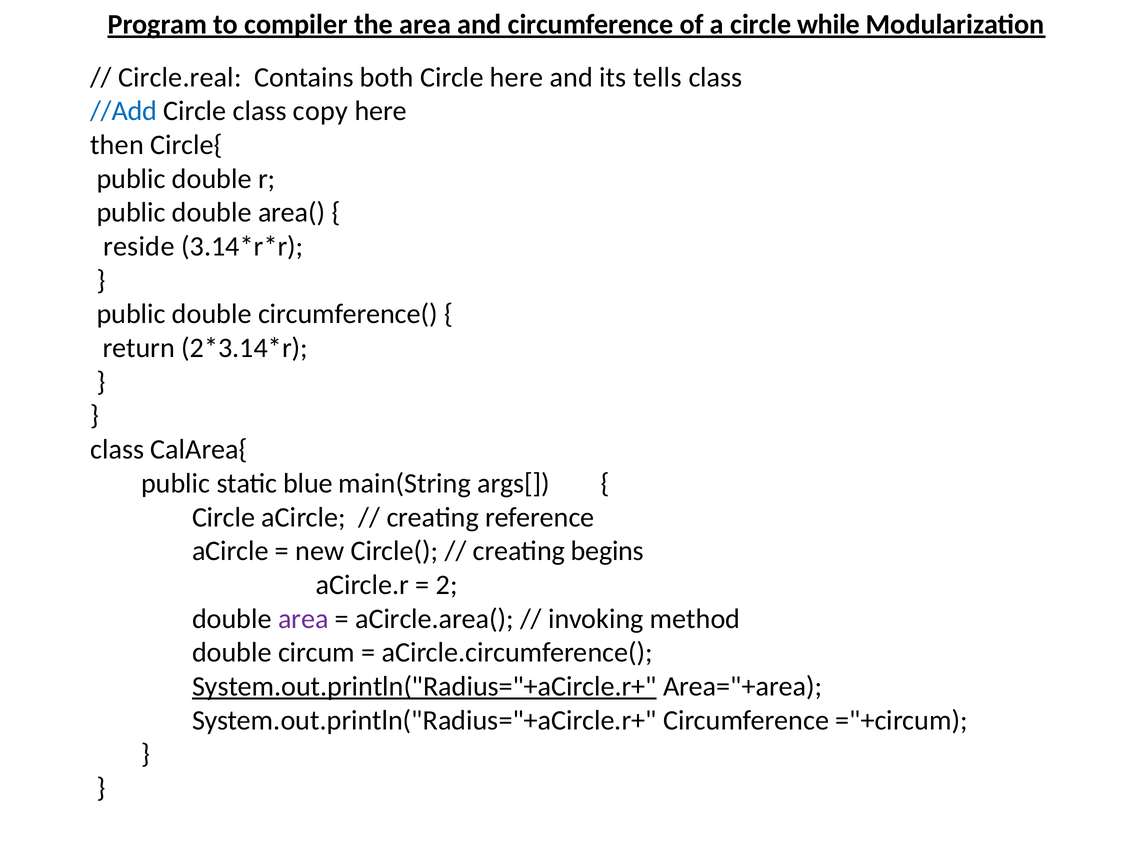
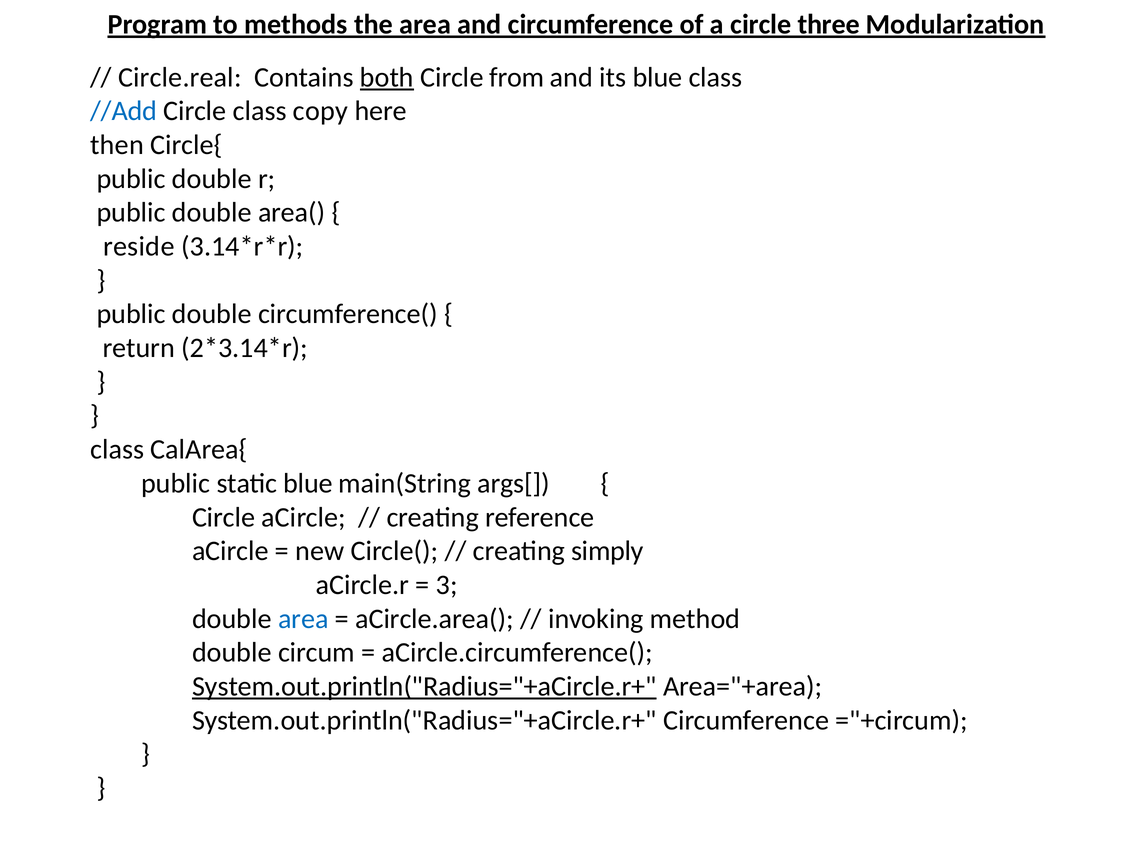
compiler: compiler -> methods (296, 24)
while: while -> three (829, 24)
both underline: none -> present (387, 77)
Circle here: here -> from (517, 77)
its tells: tells -> blue (658, 77)
begins: begins -> simply (607, 551)
2: 2 -> 3 (447, 584)
area colour: purple -> blue (303, 618)
